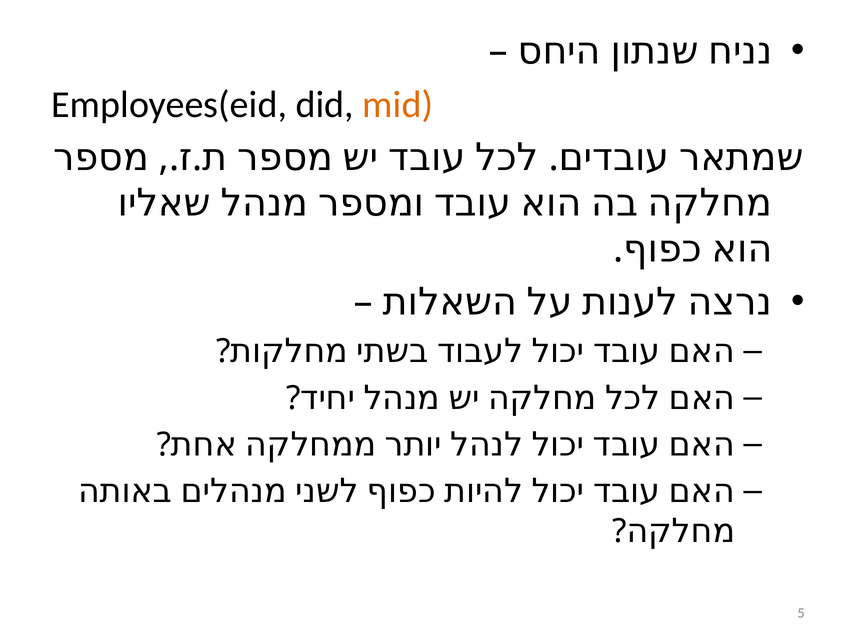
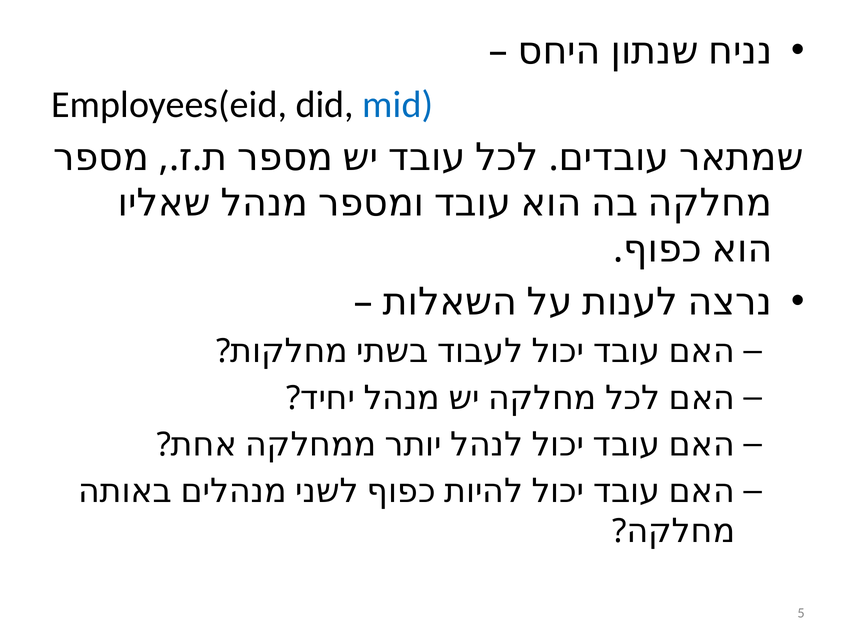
mid colour: orange -> blue (398, 104)
